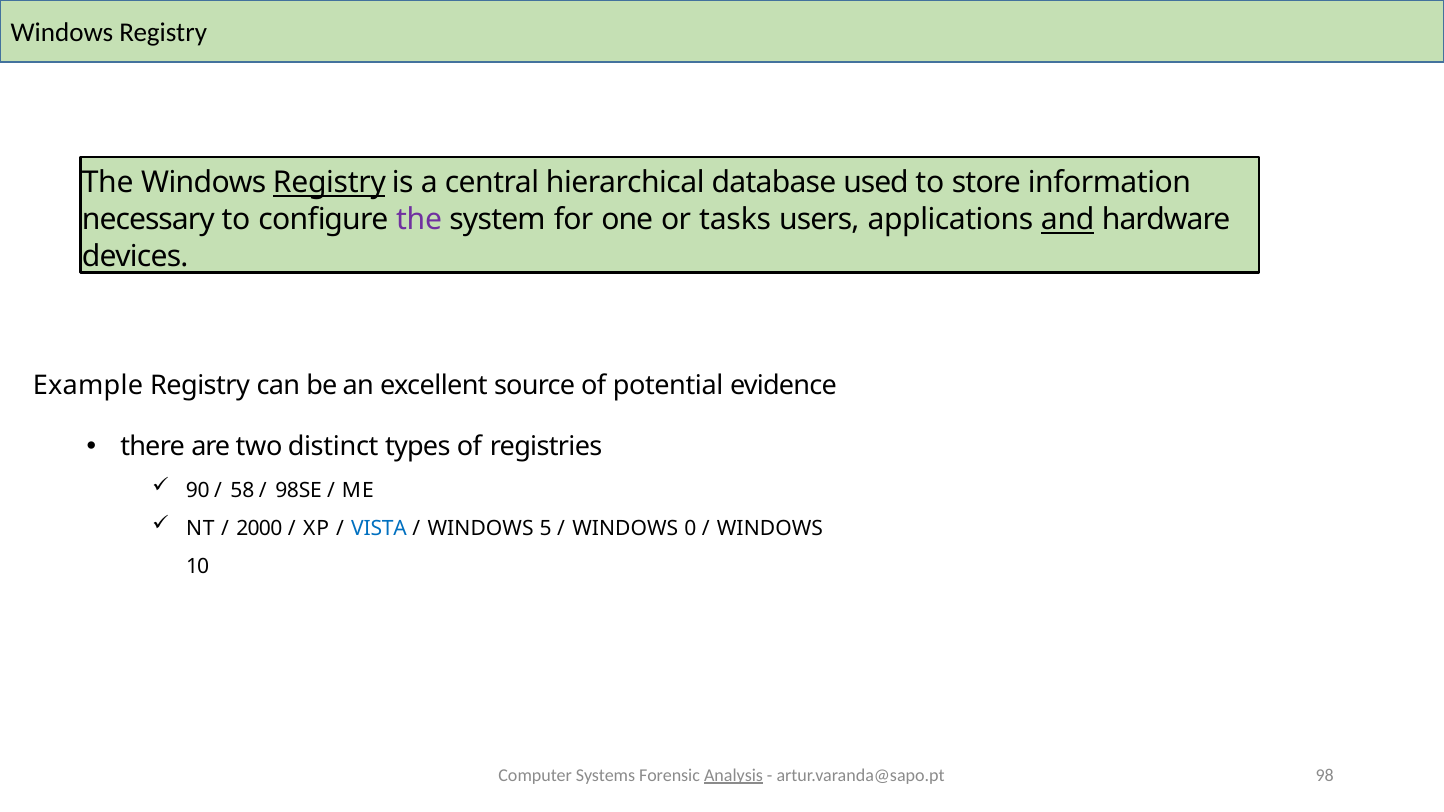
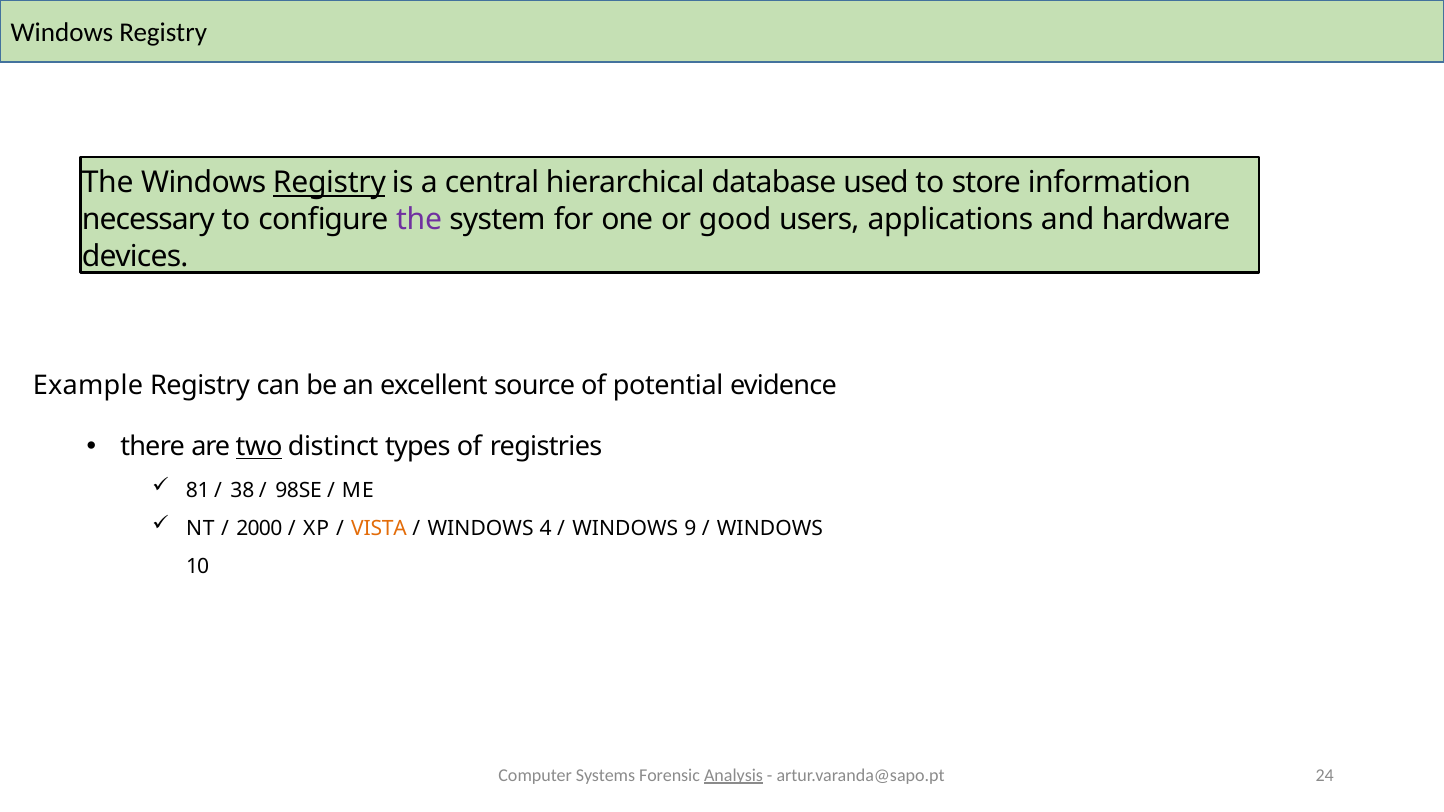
tasks: tasks -> good (735, 220)
and underline: present -> none (1068, 220)
two underline: none -> present (259, 447)
90: 90 -> 81 (198, 491)
58: 58 -> 38 (242, 491)
VISTA colour: blue -> orange (379, 529)
5: 5 -> 4 (546, 529)
0: 0 -> 9 (690, 529)
98: 98 -> 24 (1325, 776)
